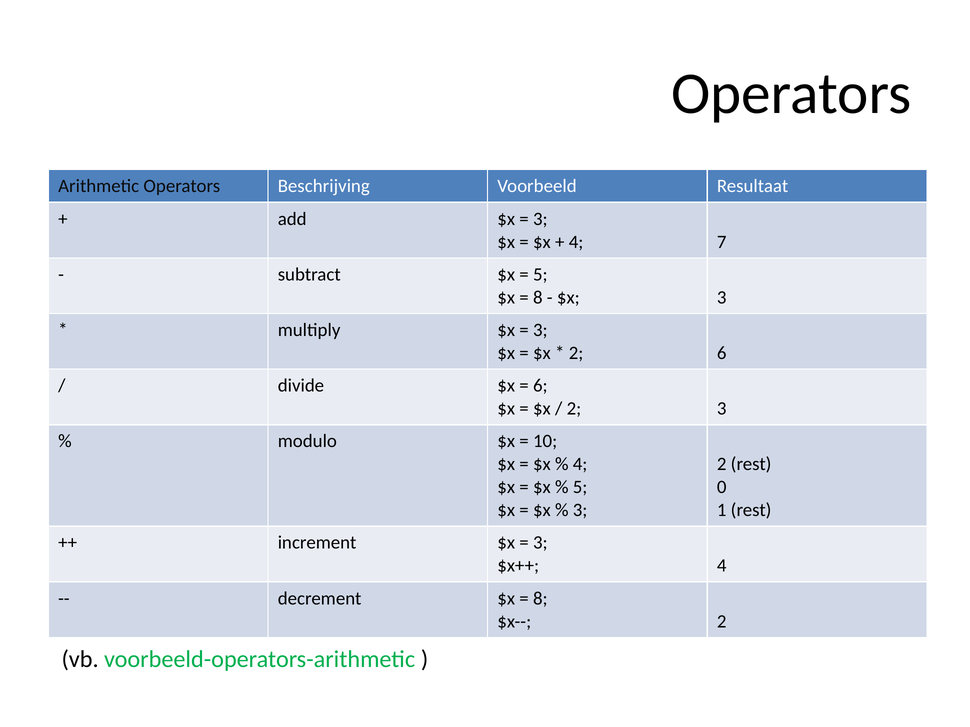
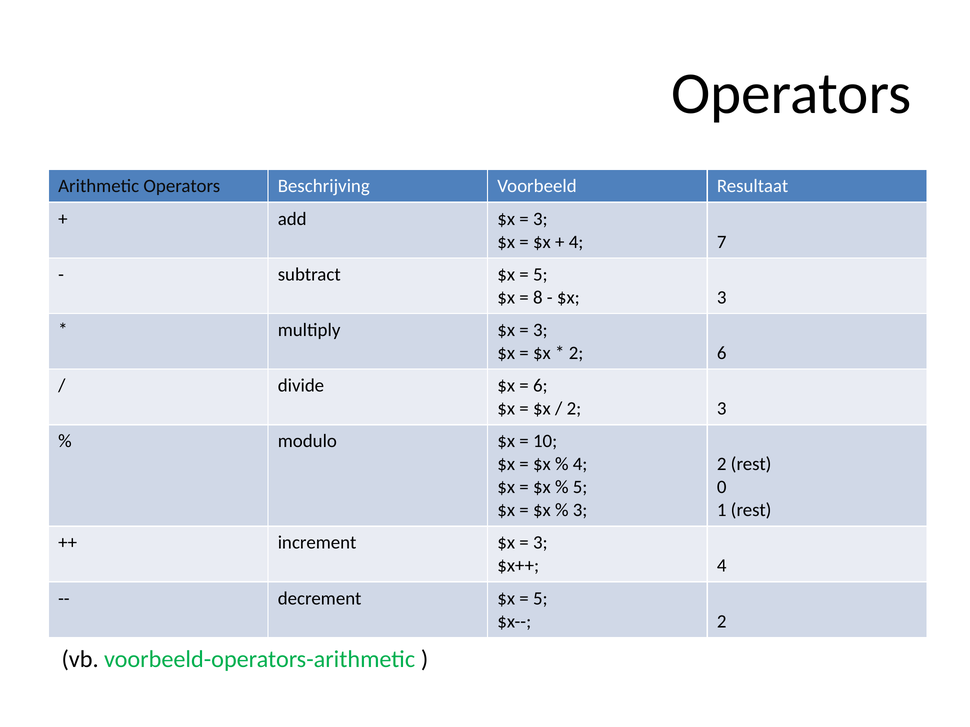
8: 8 -> 5 (540, 599)
